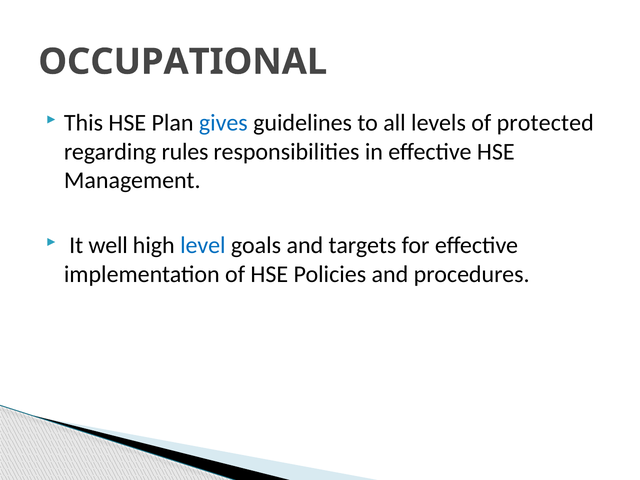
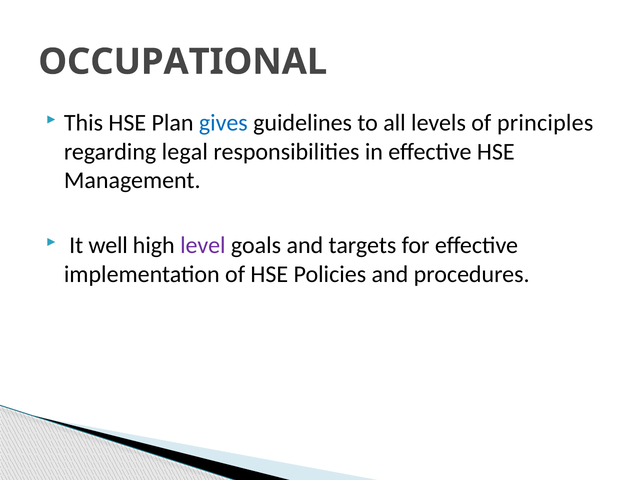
protected: protected -> principles (545, 123)
rules: rules -> legal (185, 152)
level colour: blue -> purple (203, 245)
